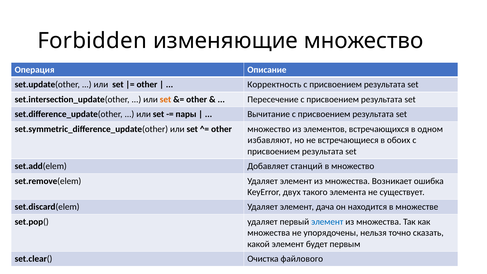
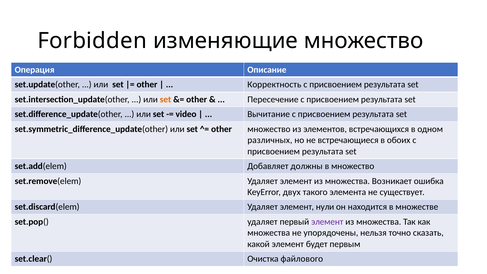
пары: пары -> video (186, 114)
избавляют: избавляют -> различных (270, 140)
станций: станций -> должны (307, 166)
дача: дача -> нули (325, 207)
элемент colour: blue -> purple (327, 222)
